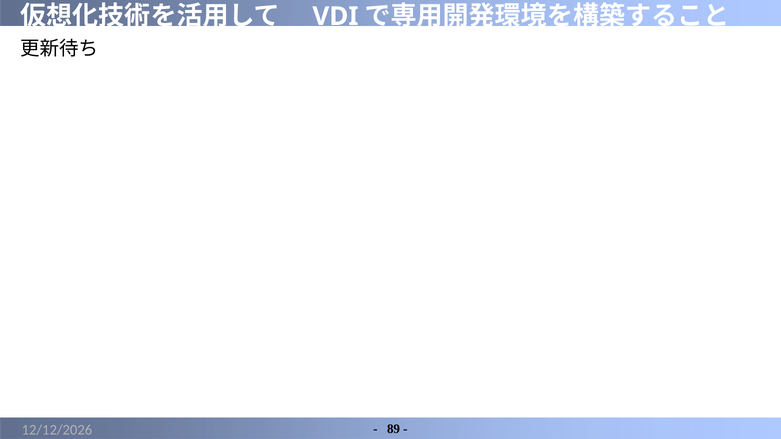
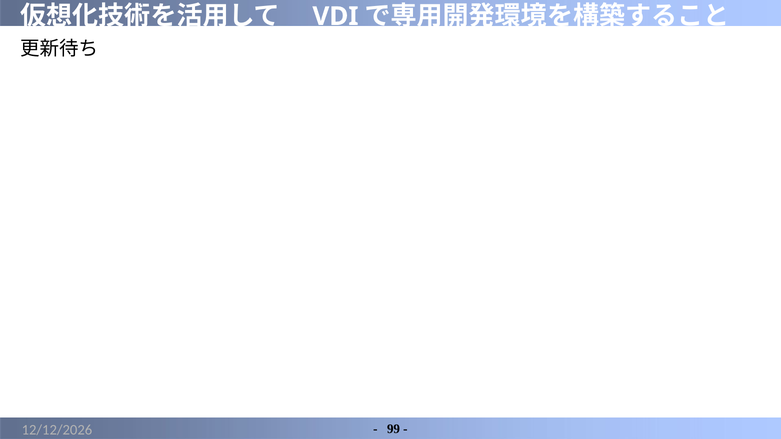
89: 89 -> 99 (394, 429)
